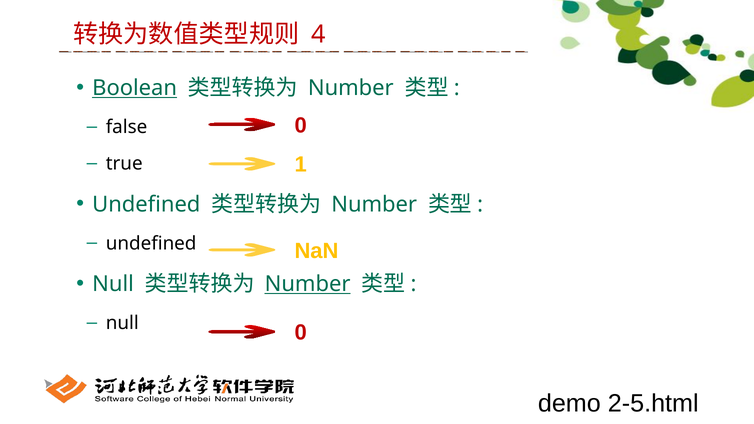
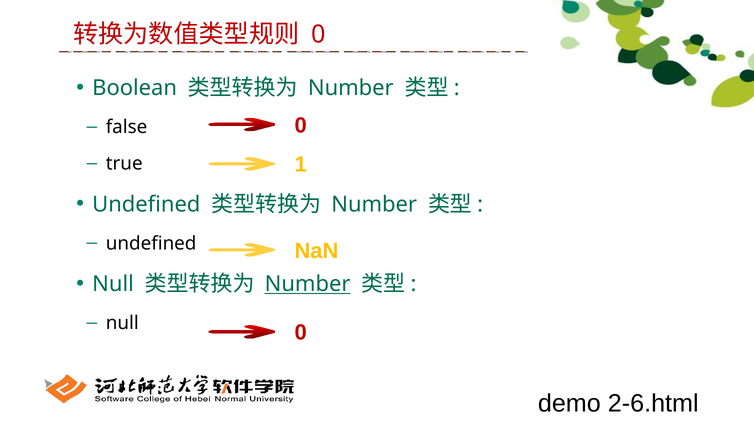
4: 4 -> 0 (318, 34)
Boolean underline: present -> none (135, 88)
2-5.html: 2-5.html -> 2-6.html (653, 403)
